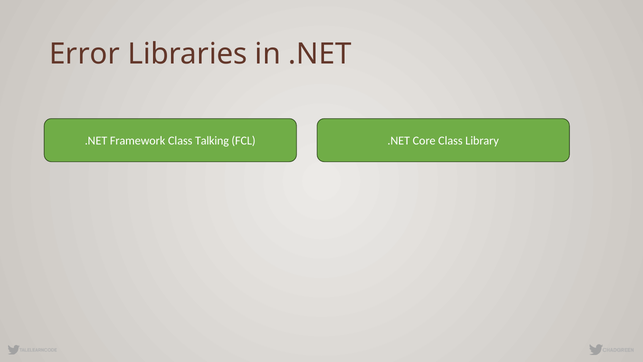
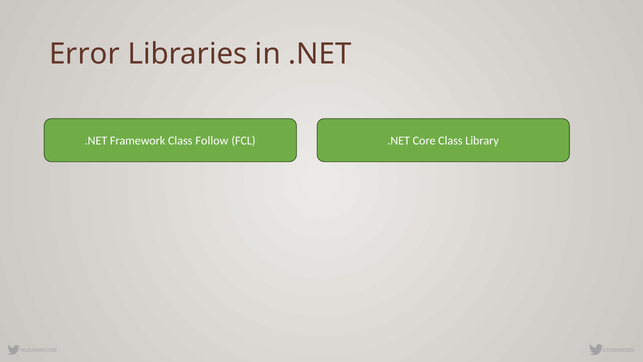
Talking: Talking -> Follow (212, 141)
